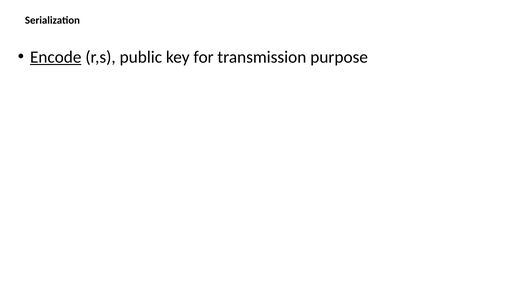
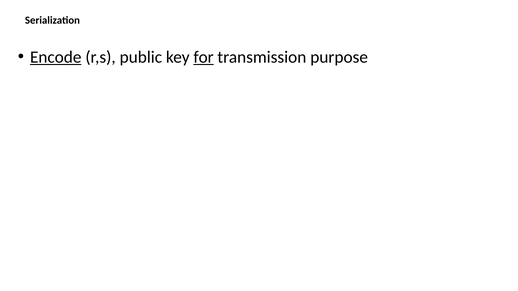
for underline: none -> present (204, 57)
